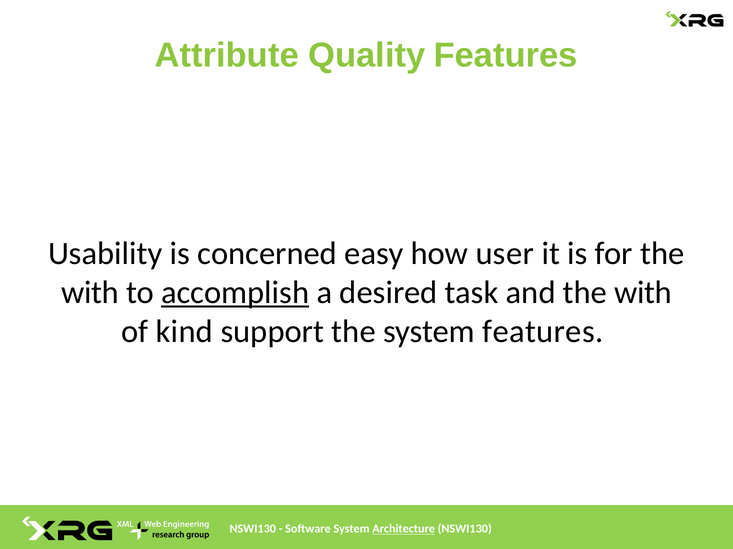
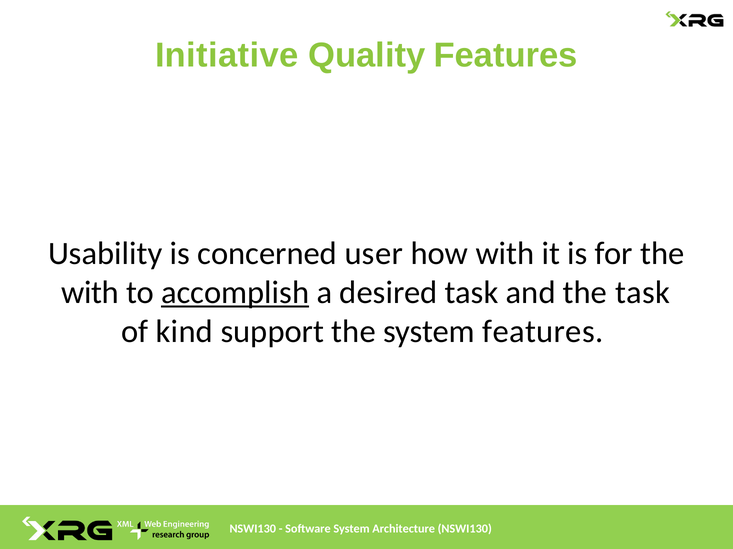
Attribute: Attribute -> Initiative (227, 56)
easy: easy -> user (374, 254)
how user: user -> with (505, 254)
and the with: with -> task (643, 293)
Architecture underline: present -> none (404, 530)
